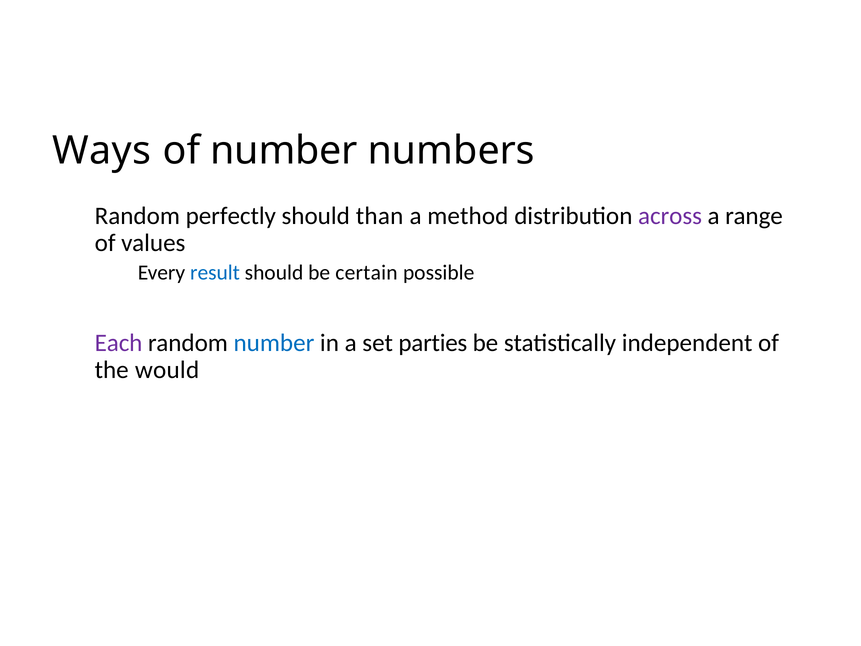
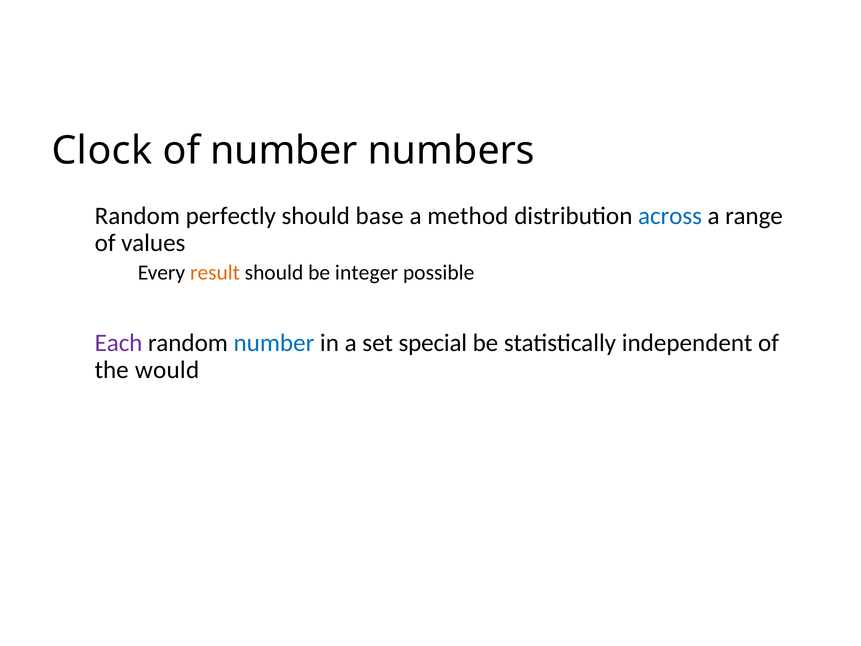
Ways: Ways -> Clock (102, 151)
than: than -> base (380, 216)
across colour: purple -> blue (670, 216)
result colour: blue -> orange (215, 273)
certain: certain -> integer (367, 273)
parties: parties -> special (433, 343)
